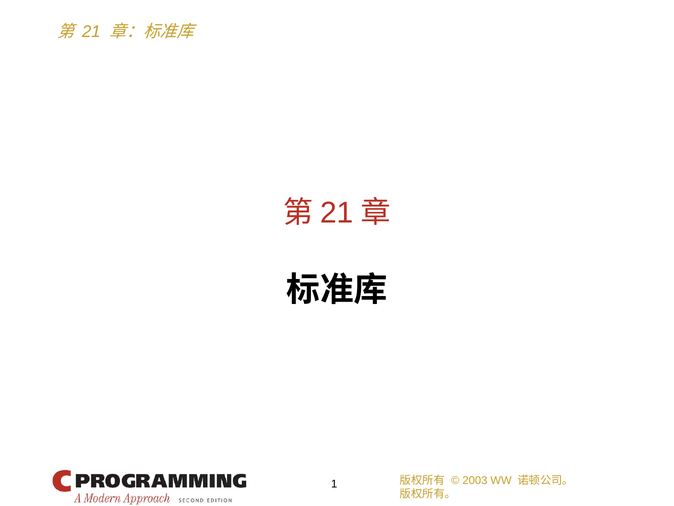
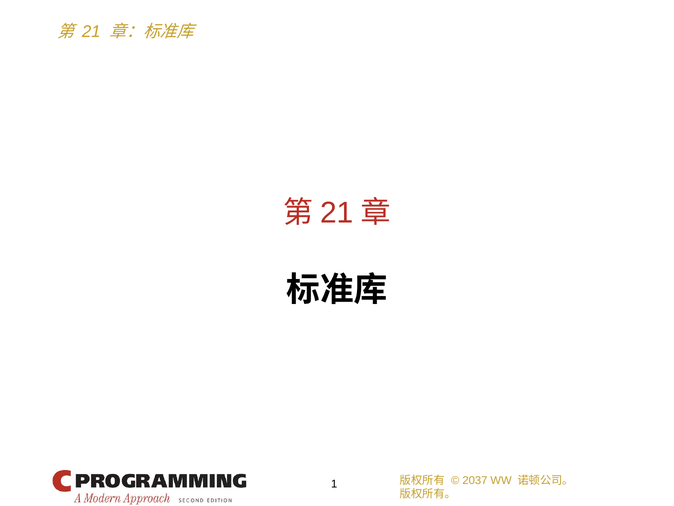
2003: 2003 -> 2037 (475, 480)
